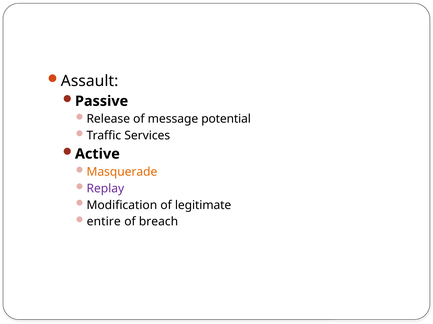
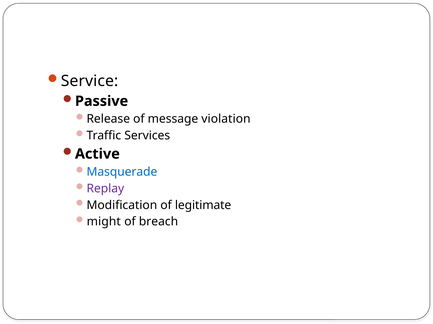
Assault: Assault -> Service (90, 81)
potential: potential -> violation (226, 119)
Masquerade colour: orange -> blue (122, 172)
entire: entire -> might (104, 222)
